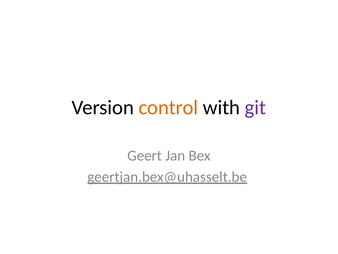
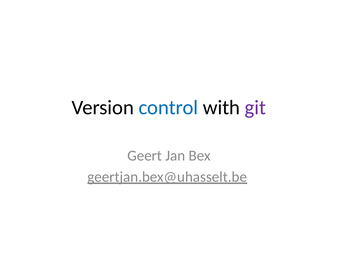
control colour: orange -> blue (168, 107)
